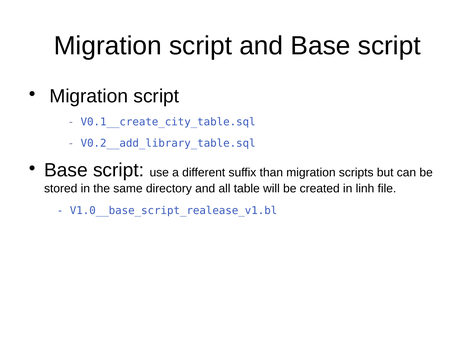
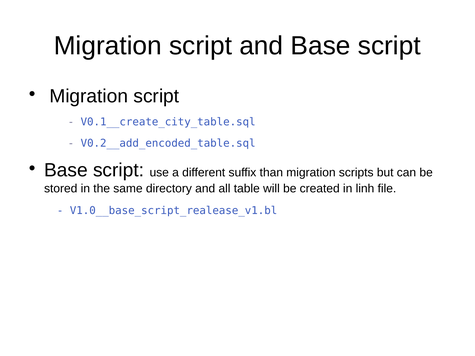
V0.2__add_library_table.sql: V0.2__add_library_table.sql -> V0.2__add_encoded_table.sql (168, 143)
